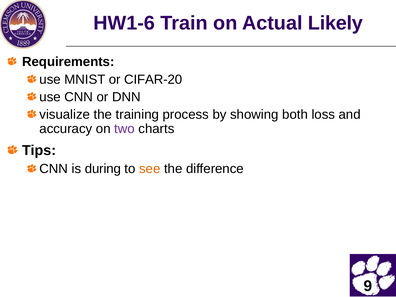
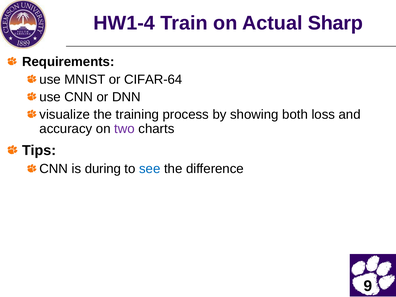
HW1-6: HW1-6 -> HW1-4 (124, 23)
Likely: Likely -> Sharp (335, 23)
CIFAR-20: CIFAR-20 -> CIFAR-64 (153, 79)
see colour: orange -> blue (150, 169)
